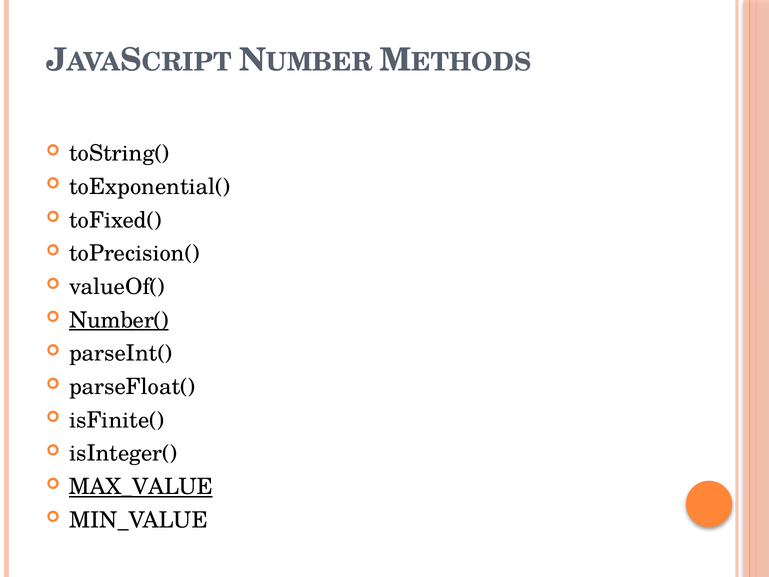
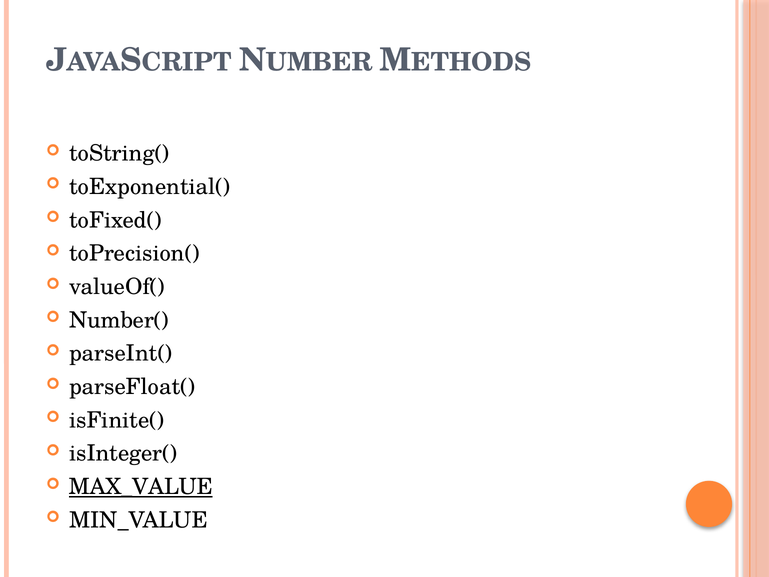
Number( underline: present -> none (119, 320)
